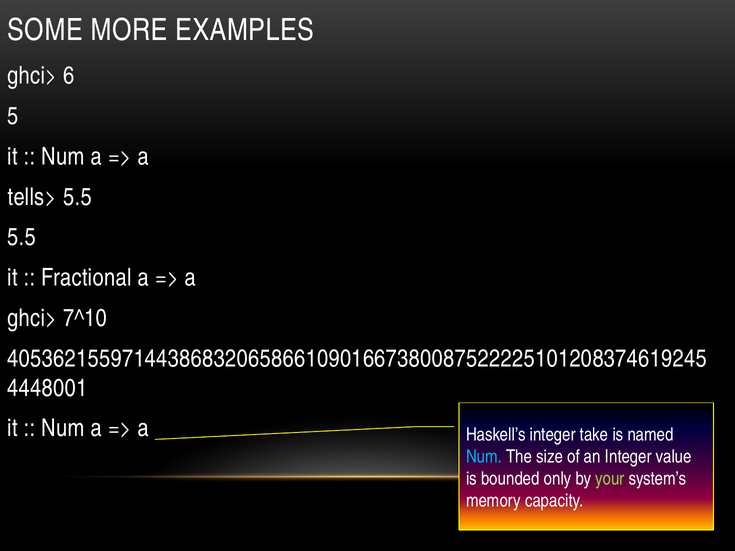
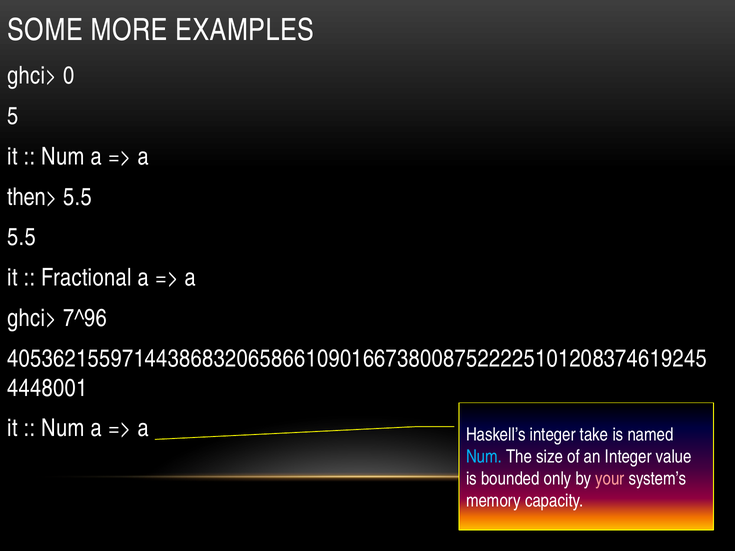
6: 6 -> 0 (69, 76)
tells>: tells> -> then> (32, 197)
7^10: 7^10 -> 7^96 (85, 318)
your colour: light green -> pink (610, 479)
